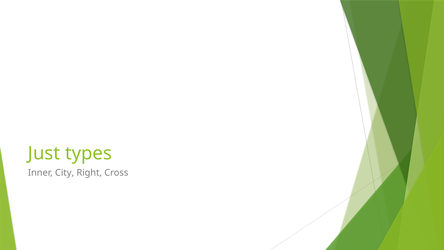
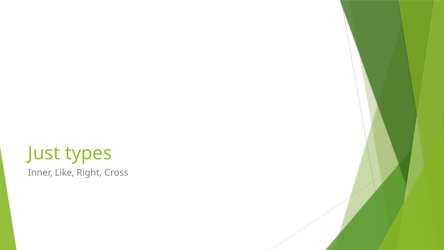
City: City -> Like (65, 173)
